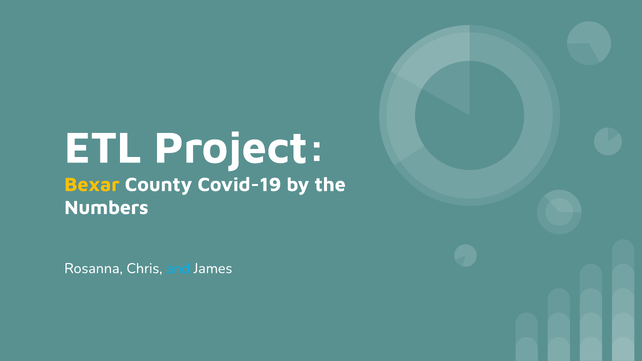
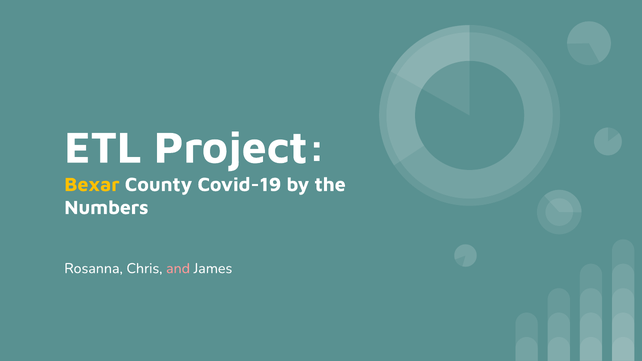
and colour: light blue -> pink (178, 269)
